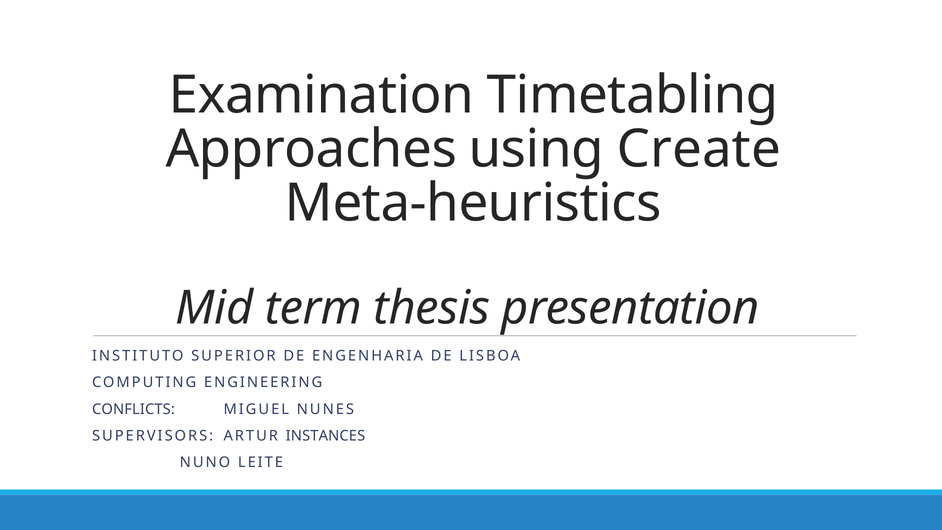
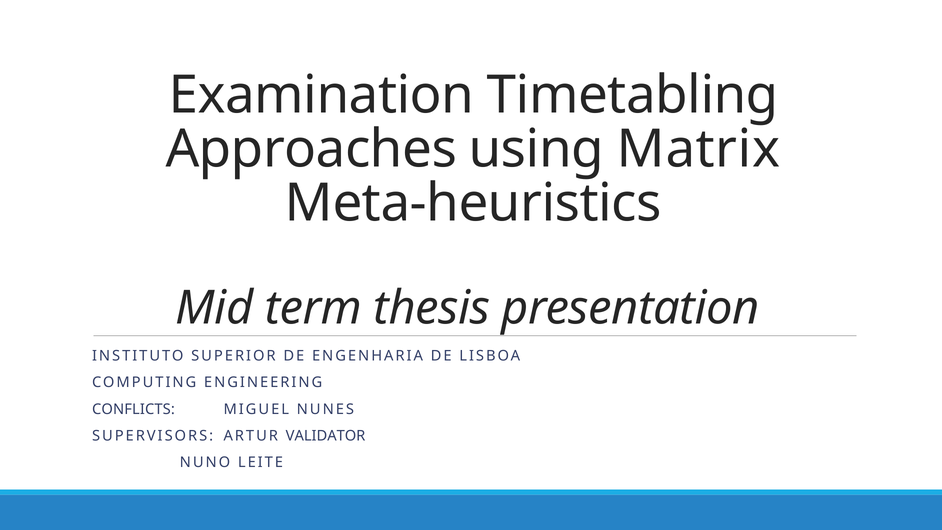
Create: Create -> Matrix (699, 149)
INSTANCES: INSTANCES -> VALIDATOR (326, 436)
